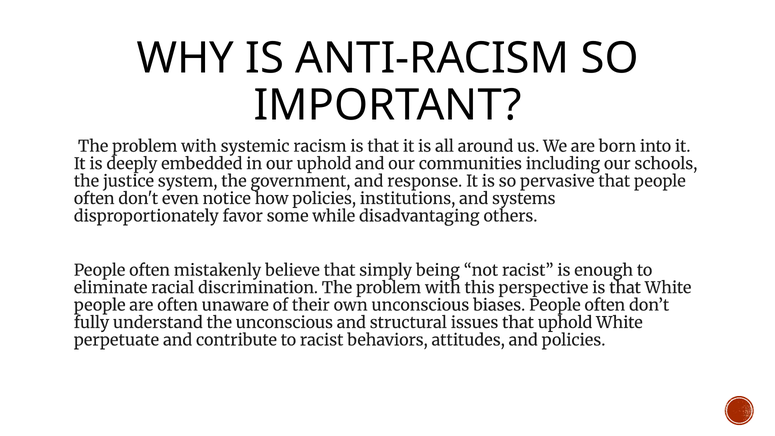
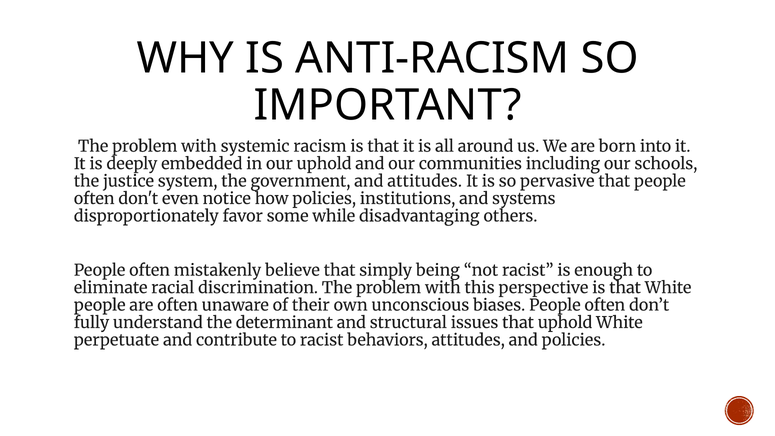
and response: response -> attitudes (425, 181)
the unconscious: unconscious -> determinant (284, 323)
